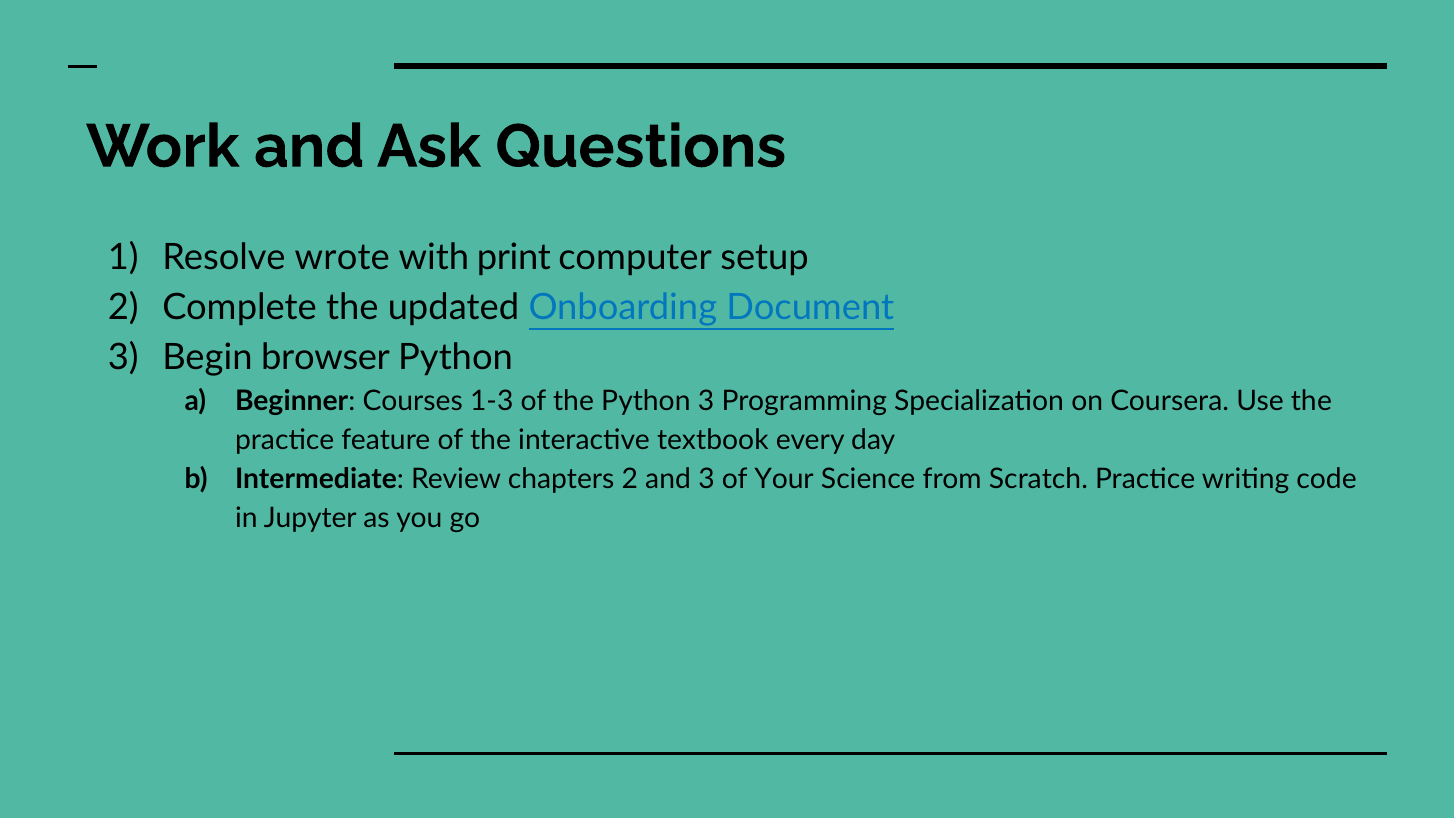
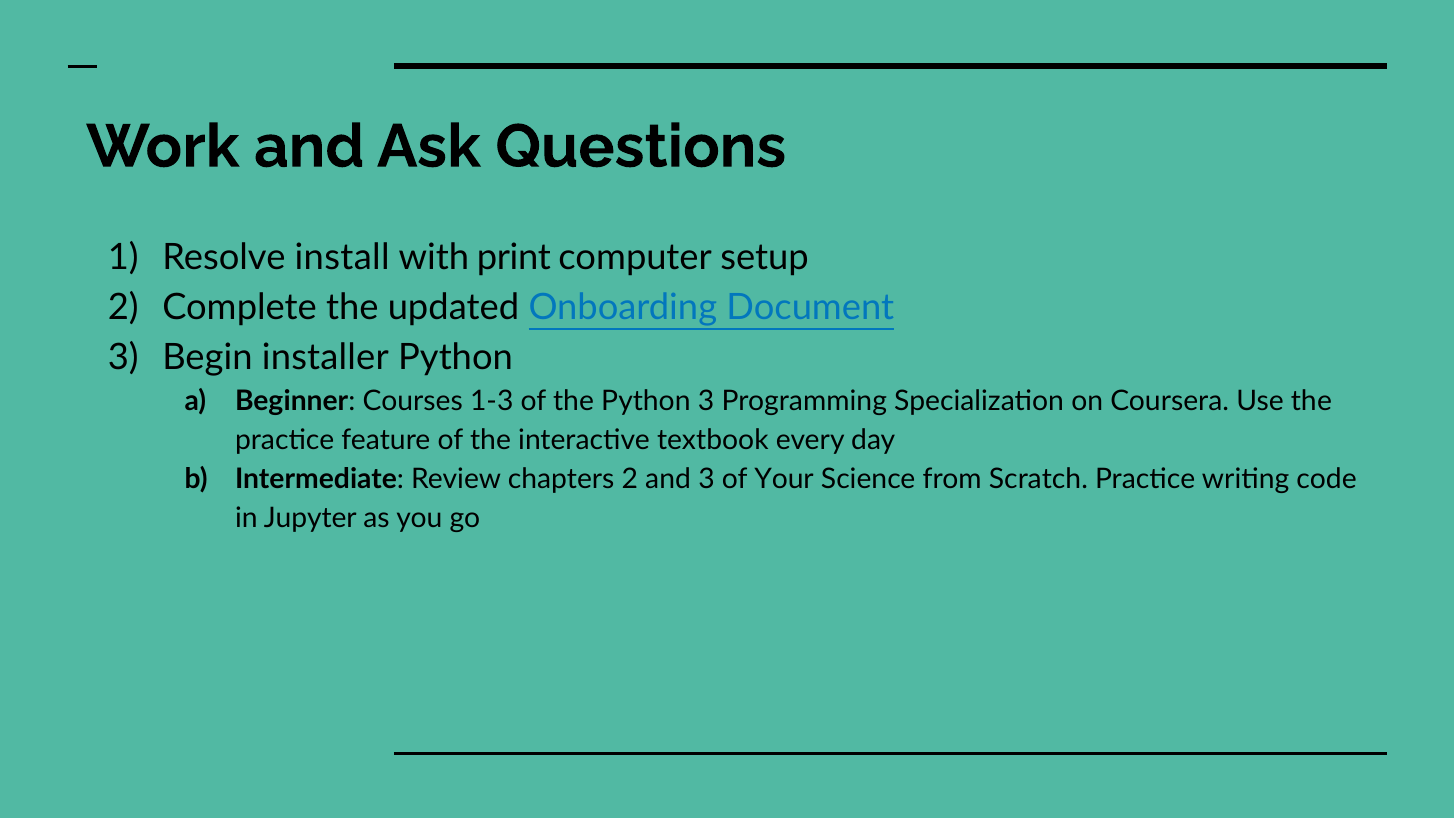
wrote: wrote -> install (342, 258)
browser: browser -> installer (325, 358)
